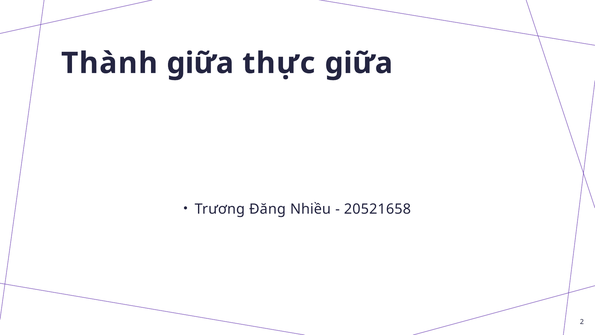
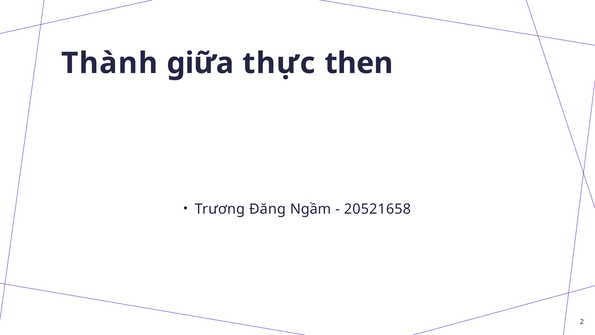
thực giữa: giữa -> then (359, 63)
Nhiều: Nhiều -> Ngầm (311, 209)
